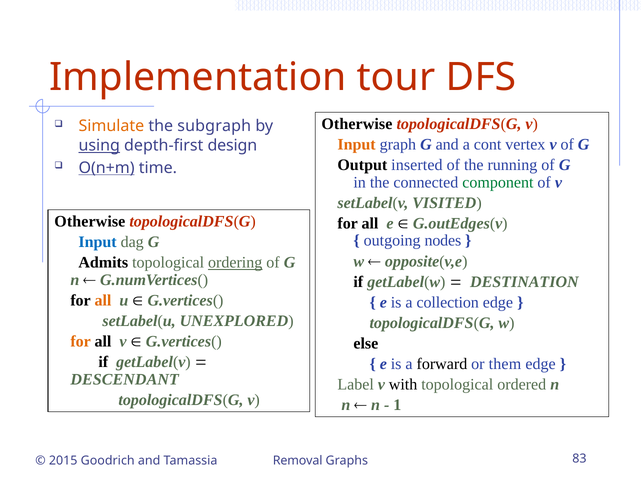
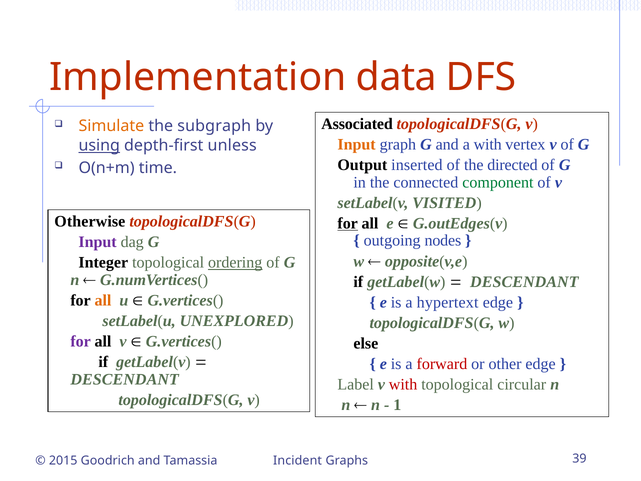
tour: tour -> data (396, 78)
Otherwise: Otherwise -> Associated (357, 124)
a cont: cont -> with (488, 144)
design: design -> unless (232, 145)
running: running -> directed (512, 165)
O(n+m underline: present -> none (107, 168)
for underline: none -> present (348, 223)
Input colour: blue -> purple (98, 242)
Admits: Admits -> Integer (103, 262)
DESTINATION: DESTINATION -> DESCENDANT (524, 282)
collection: collection -> hypertext (448, 302)
for colour: orange -> purple (81, 341)
forward colour: black -> red (442, 364)
them: them -> other (505, 364)
with colour: black -> red (403, 384)
ordered: ordered -> circular (522, 384)
Removal: Removal -> Incident (298, 460)
83: 83 -> 39 (579, 458)
